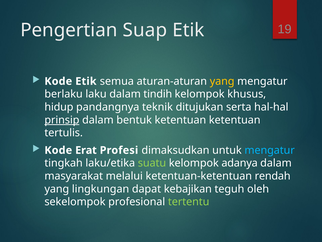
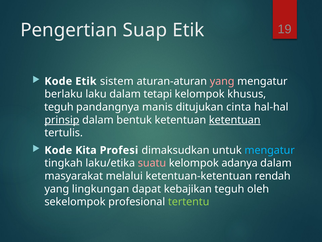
semua: semua -> sistem (117, 81)
yang colour: yellow -> pink (222, 81)
tindih: tindih -> tetapi (158, 94)
hidup: hidup -> teguh (59, 107)
teknik: teknik -> manis (157, 107)
serta: serta -> cinta (239, 107)
ketentuan underline: none -> present (235, 120)
Erat: Erat -> Kita (86, 150)
suatu colour: light green -> pink (152, 163)
